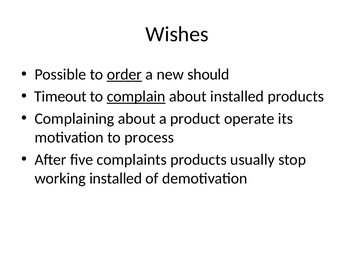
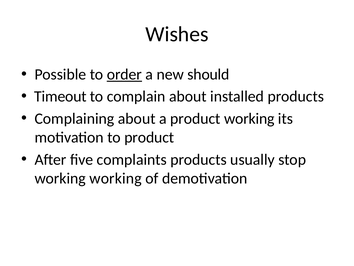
complain underline: present -> none (136, 96)
product operate: operate -> working (249, 118)
to process: process -> product (149, 137)
working installed: installed -> working (116, 178)
